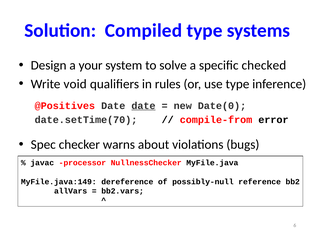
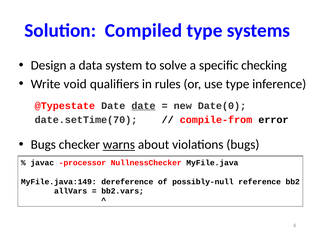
your: your -> data (91, 65)
checked: checked -> checking (264, 65)
@Positives: @Positives -> @Typestate (65, 106)
Spec: Spec -> Bugs (43, 145)
warns underline: none -> present (119, 145)
